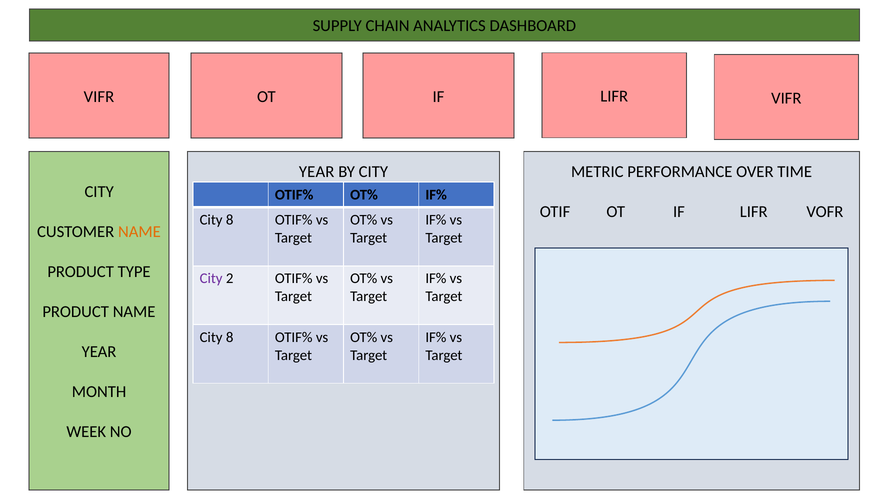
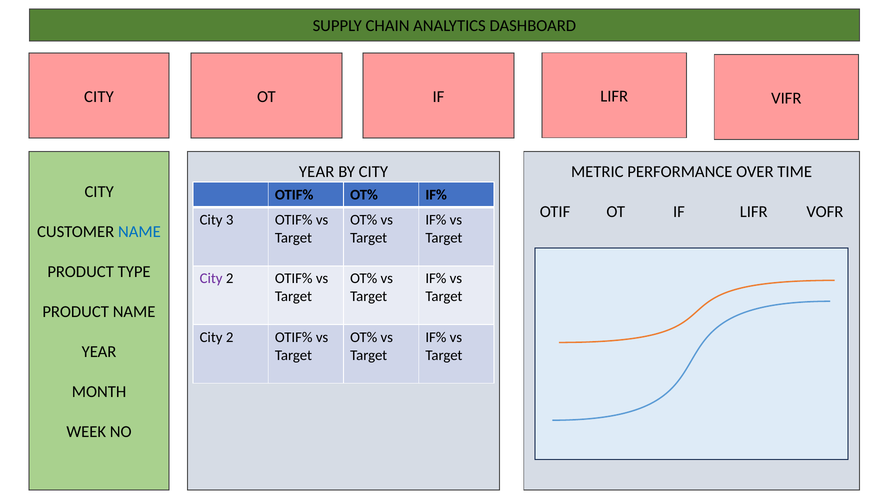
VIFR: VIFR -> CITY (99, 97)
8: 8 -> 3 (230, 220)
NAME colour: orange -> blue (139, 232)
8: 8 -> 2 (230, 337)
